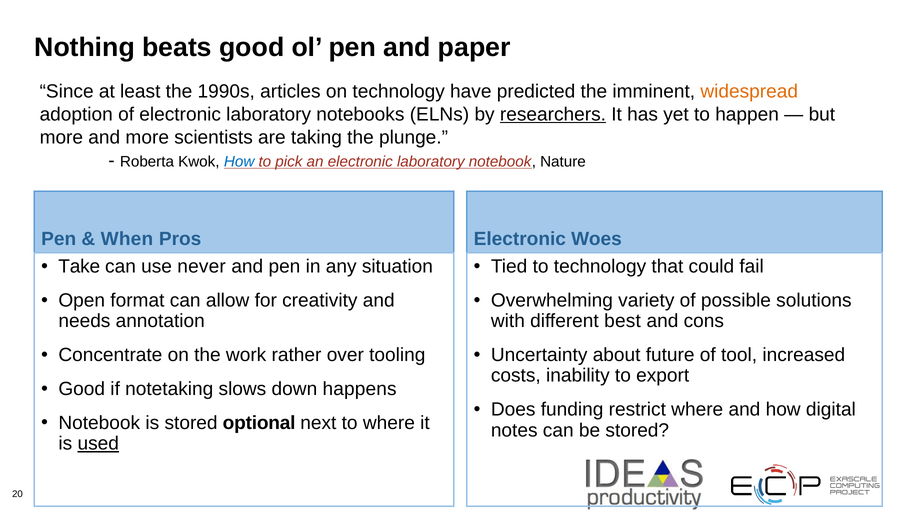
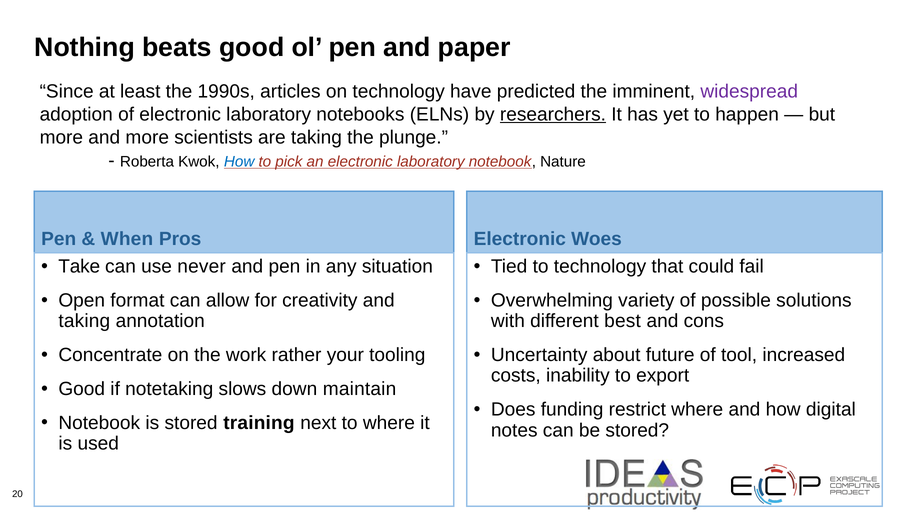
widespread colour: orange -> purple (749, 91)
needs: needs -> taking (84, 321)
over: over -> your (345, 355)
happens: happens -> maintain (360, 389)
optional: optional -> training (259, 423)
used underline: present -> none (98, 443)
